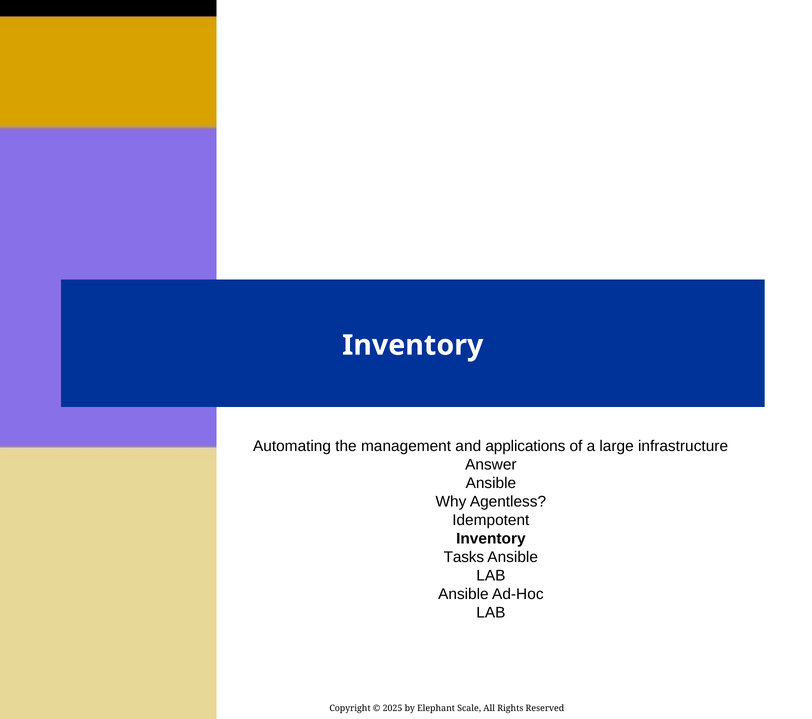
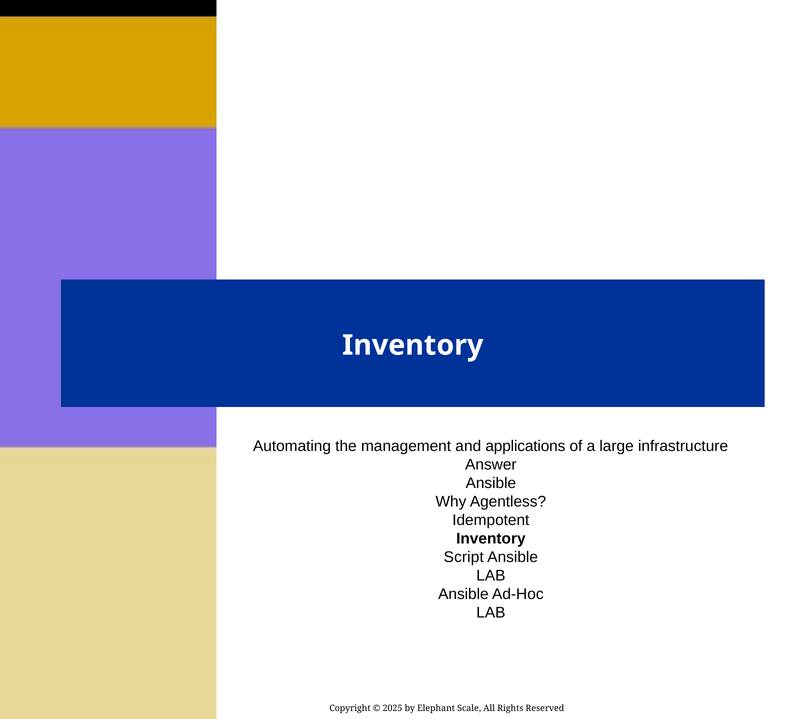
Tasks: Tasks -> Script (464, 557)
